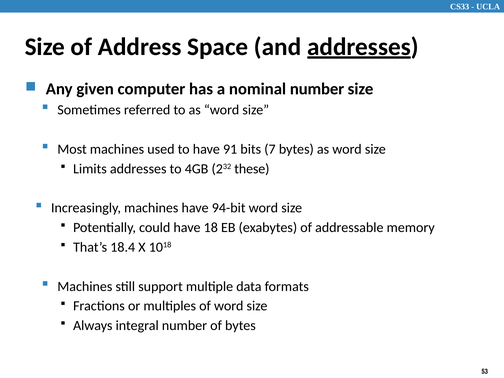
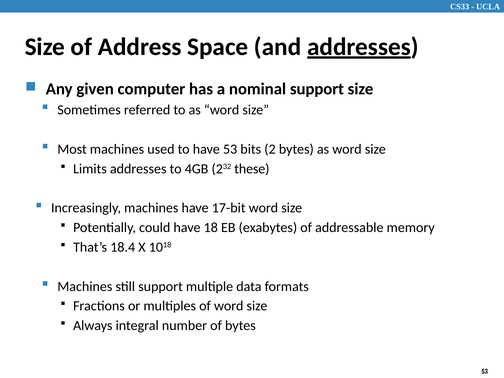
nominal number: number -> support (317, 89)
have 91: 91 -> 53 (230, 149)
7: 7 -> 2 (270, 149)
94-bit: 94-bit -> 17-bit (229, 208)
